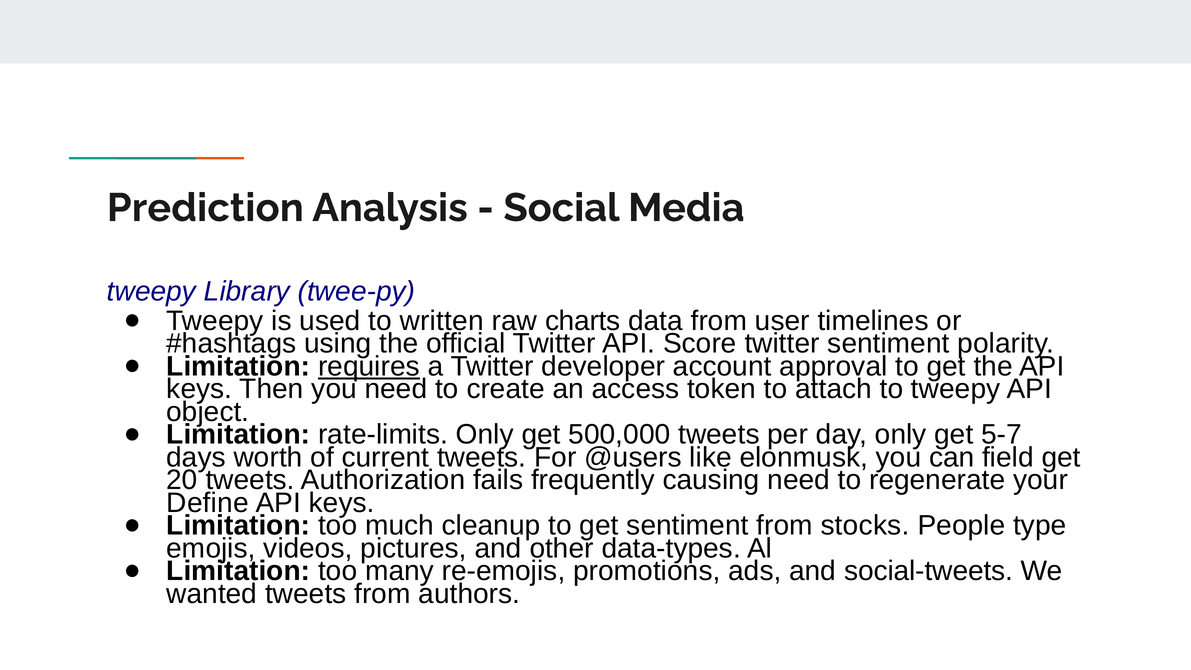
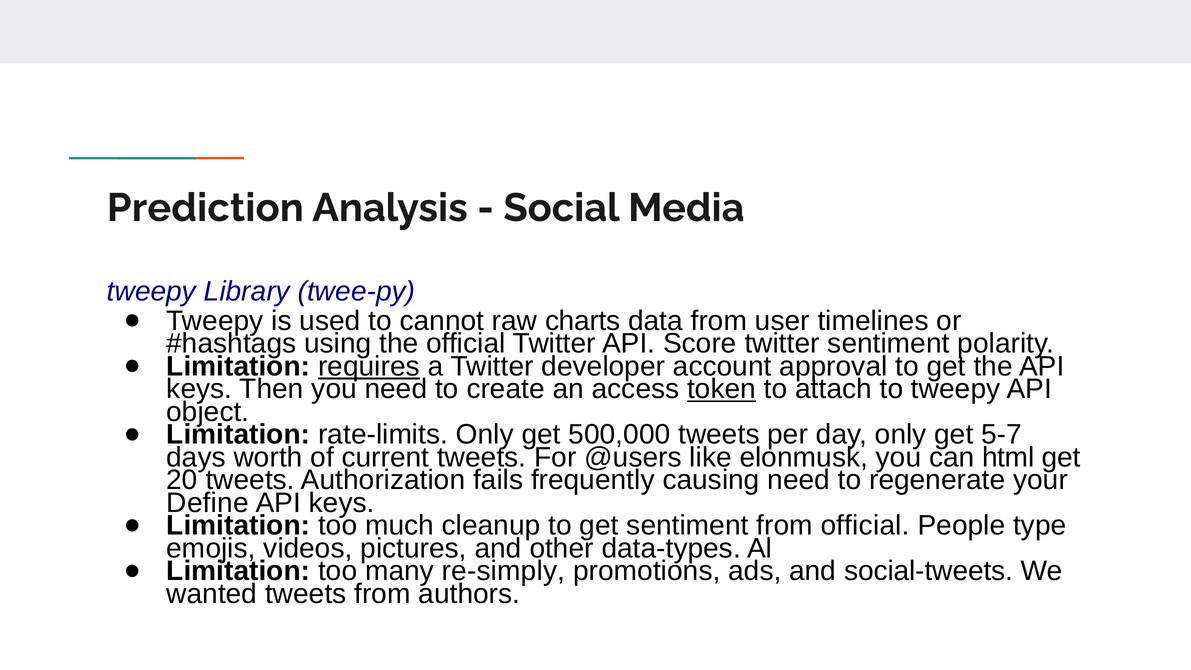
written: written -> cannot (442, 321)
token underline: none -> present (722, 389)
field: field -> html (1008, 457)
from stocks: stocks -> official (865, 526)
re-emojis: re-emojis -> re-simply (503, 571)
